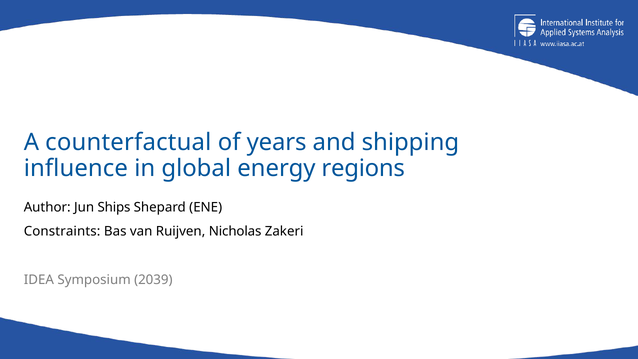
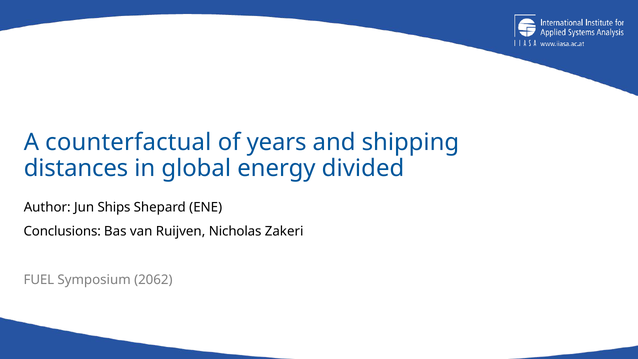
influence: influence -> distances (76, 168)
regions: regions -> divided (363, 168)
Constraints: Constraints -> Conclusions (62, 231)
IDEA: IDEA -> FUEL (39, 280)
2039: 2039 -> 2062 (153, 280)
